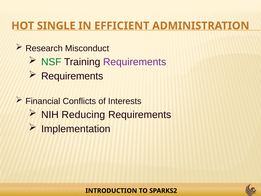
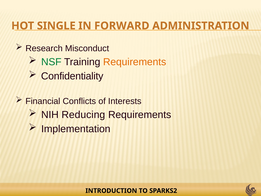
EFFICIENT: EFFICIENT -> FORWARD (122, 26)
Requirements colour: purple -> orange (135, 62)
Requirements: Requirements -> Confidentiality (72, 76)
